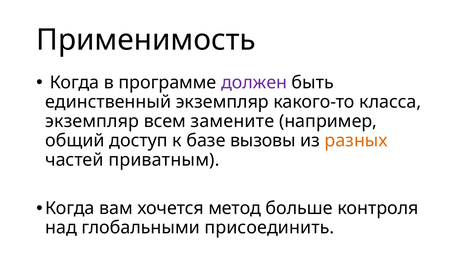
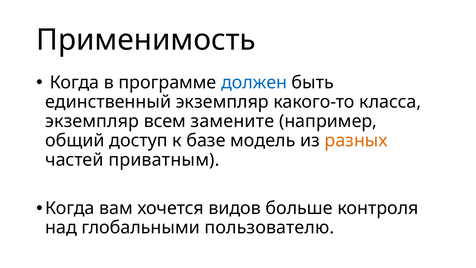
должен colour: purple -> blue (254, 83)
вызовы: вызовы -> модель (263, 140)
метод: метод -> видов (235, 208)
присоединить: присоединить -> пользователю (269, 227)
